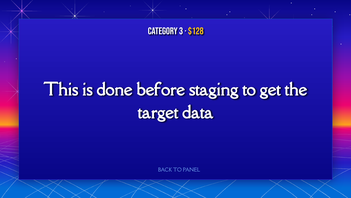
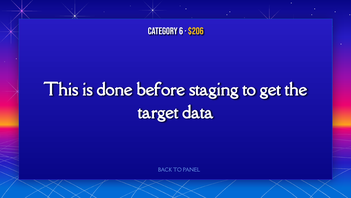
3: 3 -> 6 (181, 31)
$128: $128 -> $206 (196, 31)
